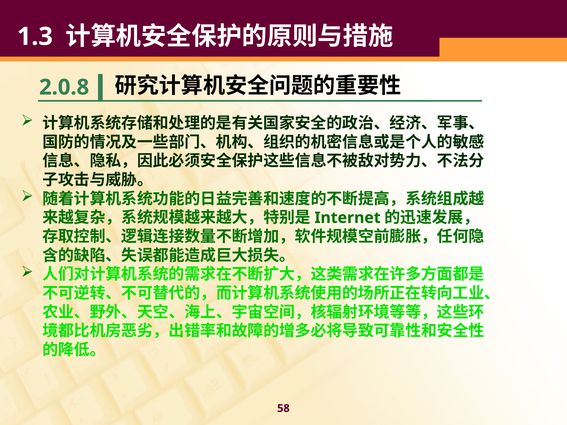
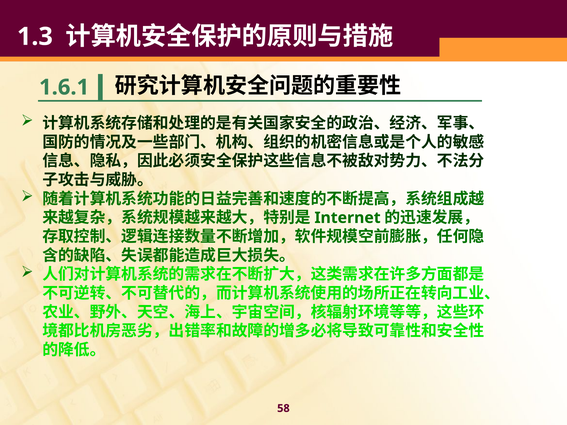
2.0.8: 2.0.8 -> 1.6.1 (64, 87)
